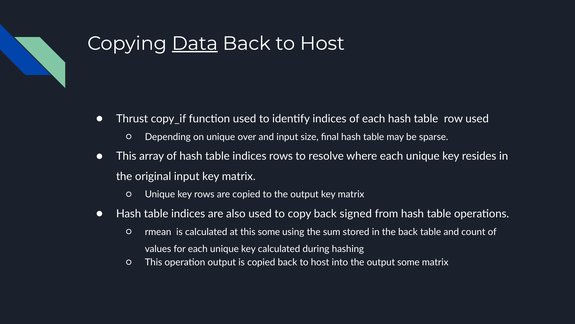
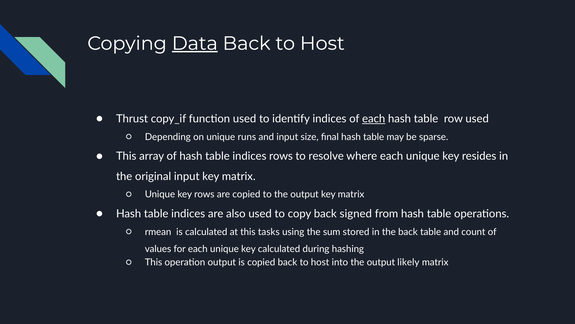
each underline: none -> present (374, 119)
over: over -> runs (247, 137)
this some: some -> tasks (269, 231)
output some: some -> likely (408, 262)
